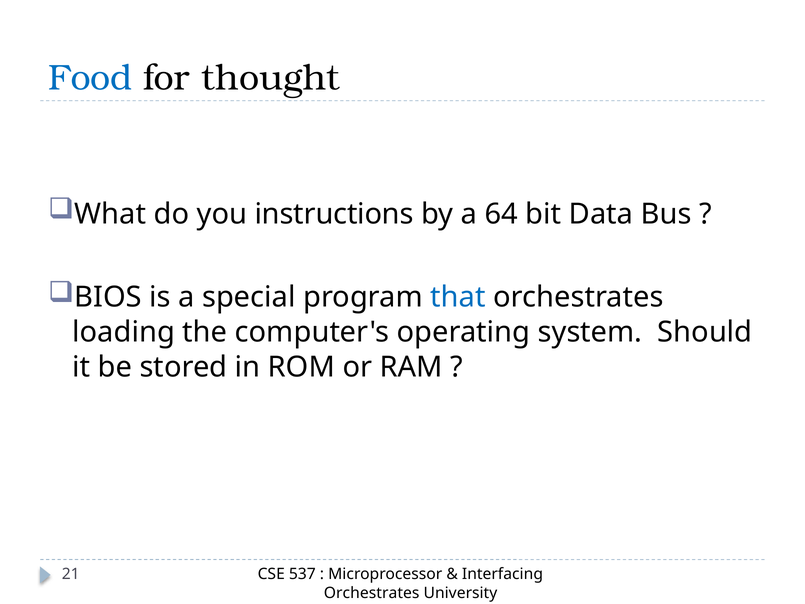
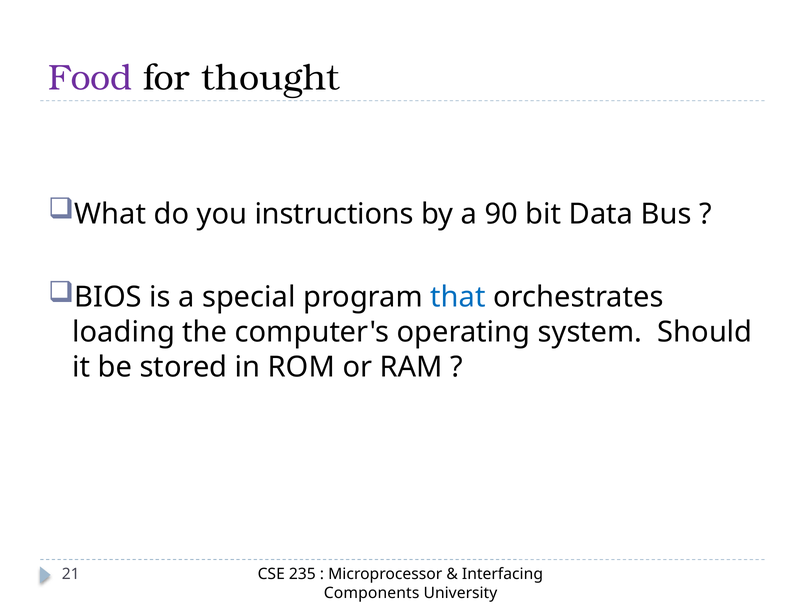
Food colour: blue -> purple (90, 78)
64: 64 -> 90 (501, 214)
537: 537 -> 235 (302, 574)
Orchestrates: Orchestrates -> Components (372, 593)
